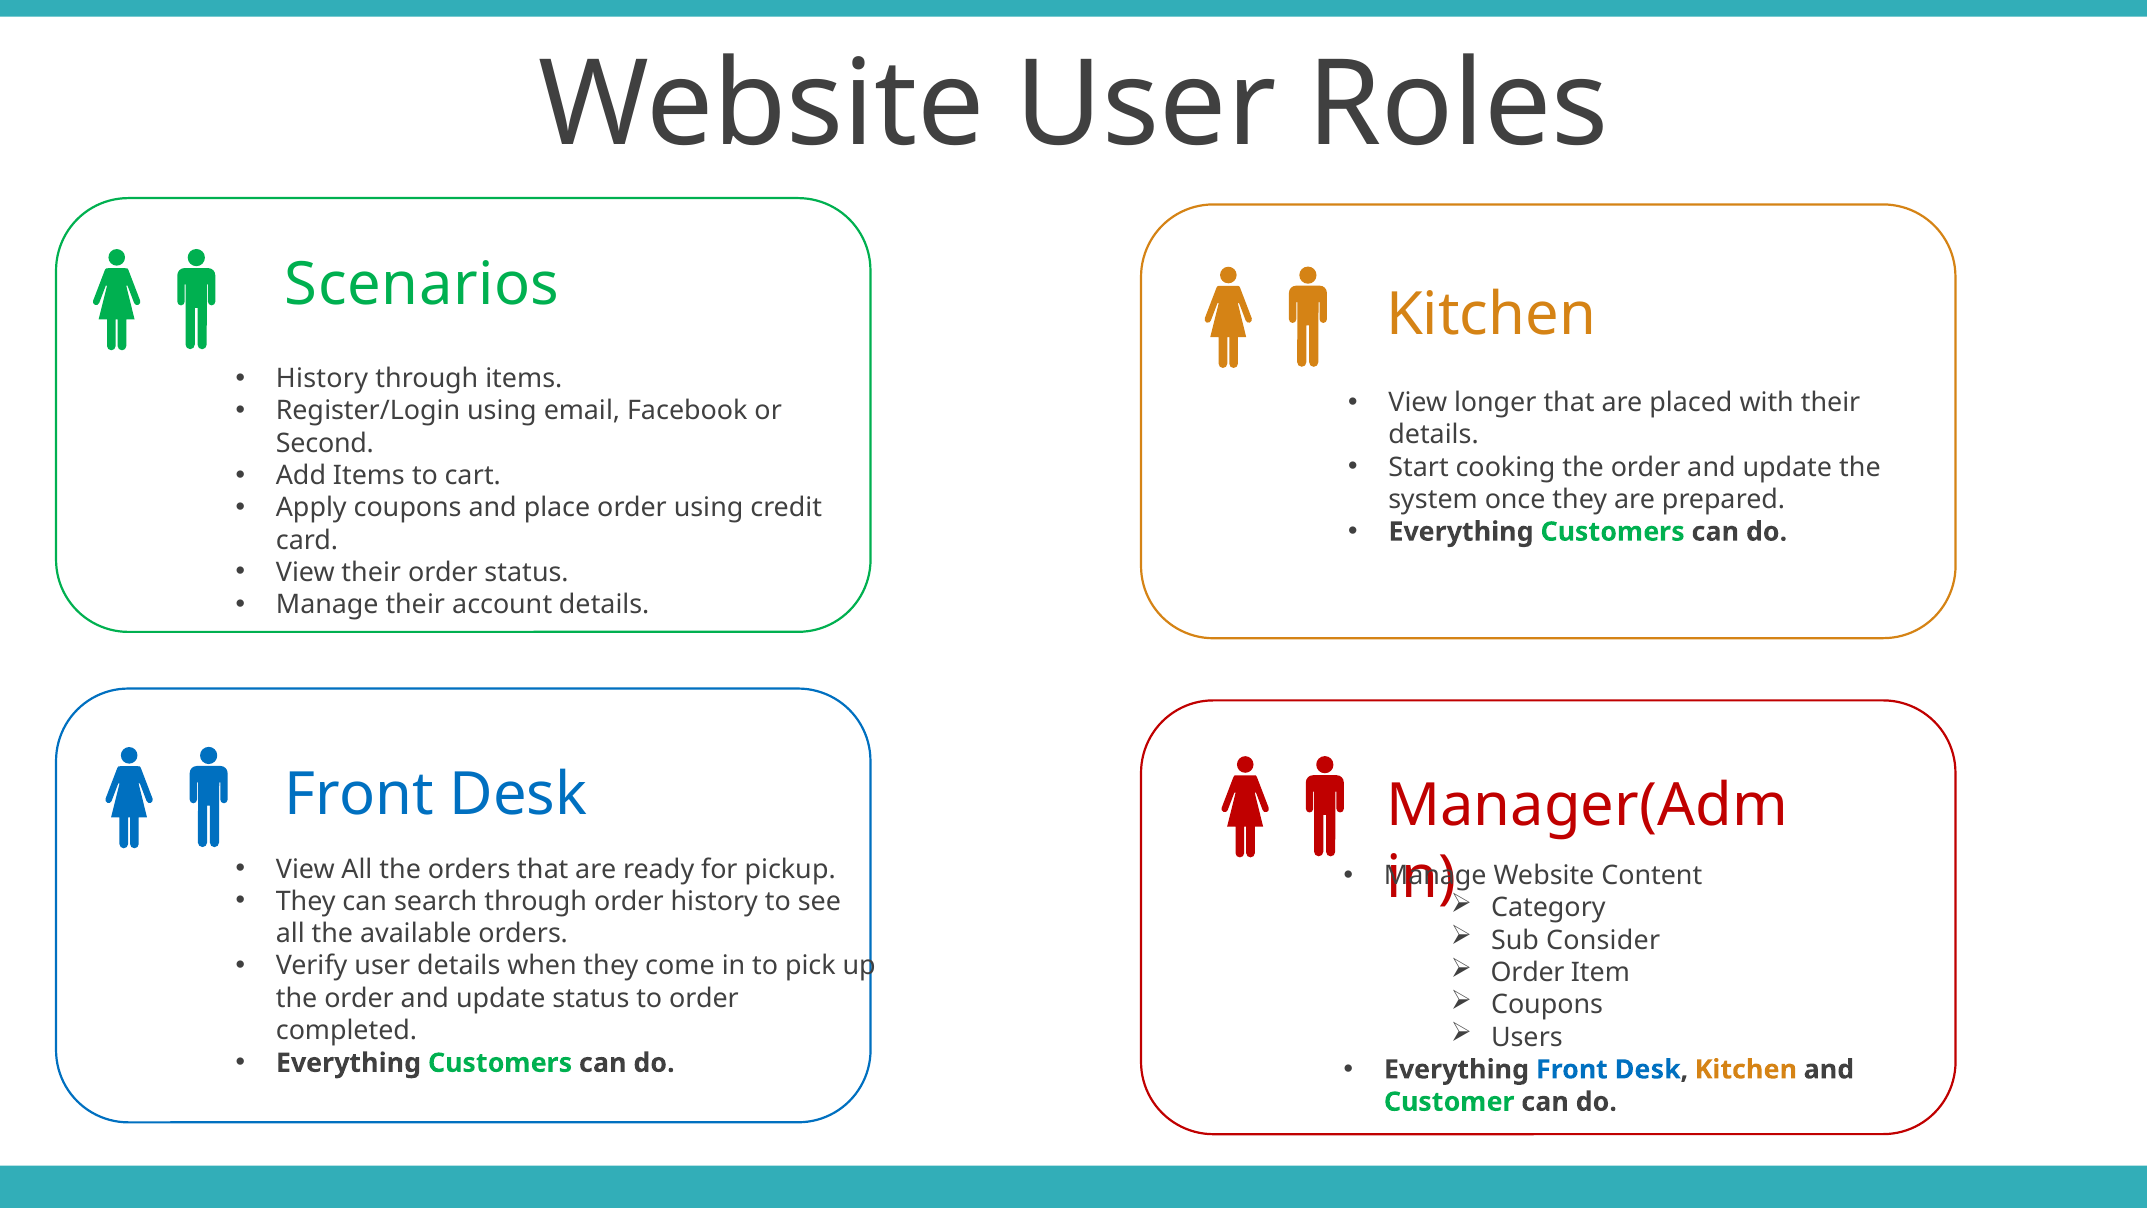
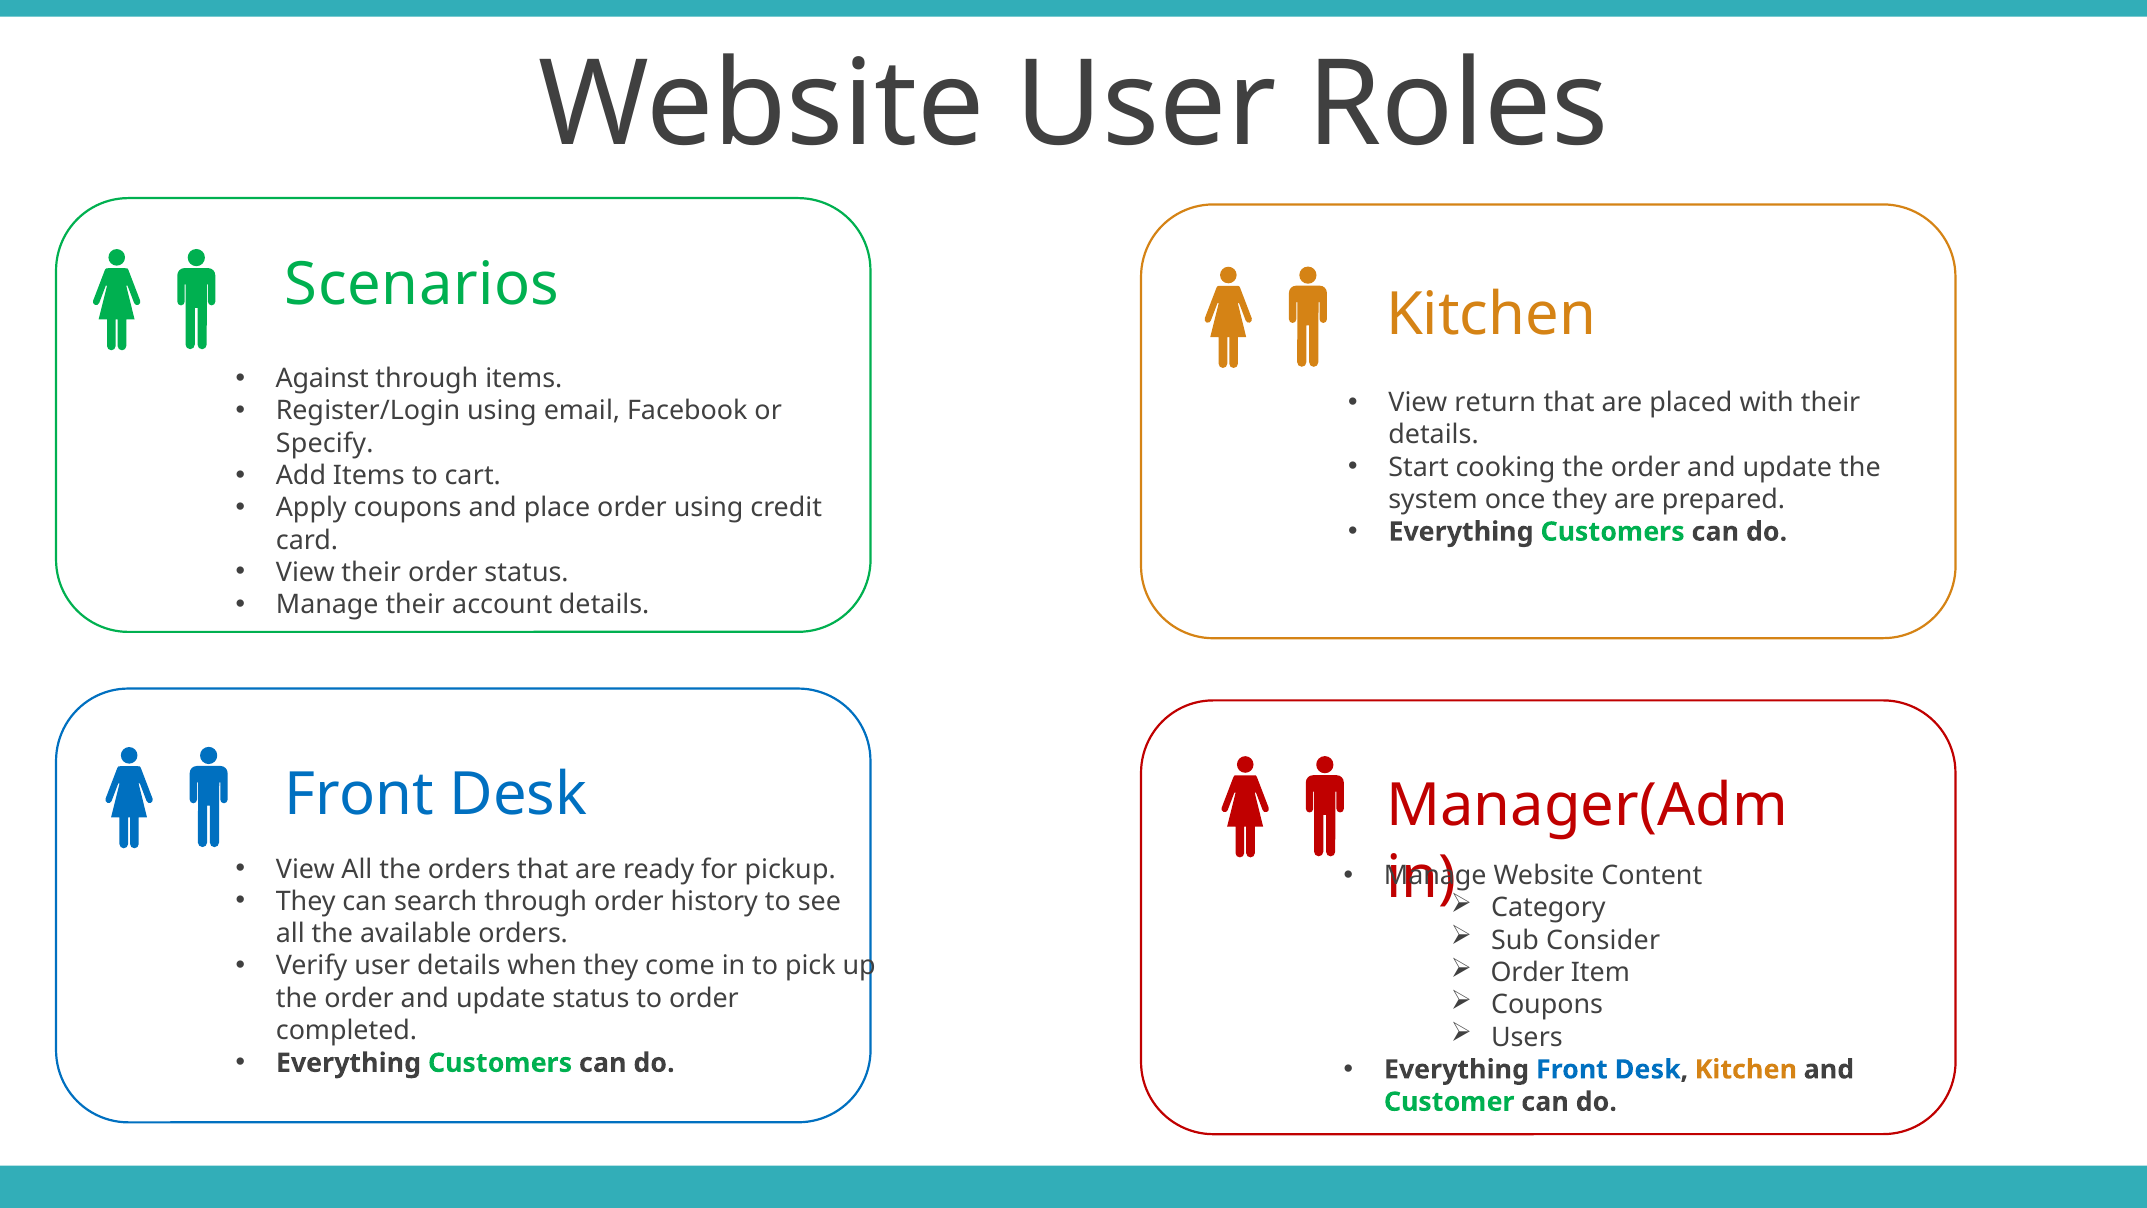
History: History -> Against (322, 379)
longer: longer -> return (1495, 403)
Second: Second -> Specify (325, 443)
